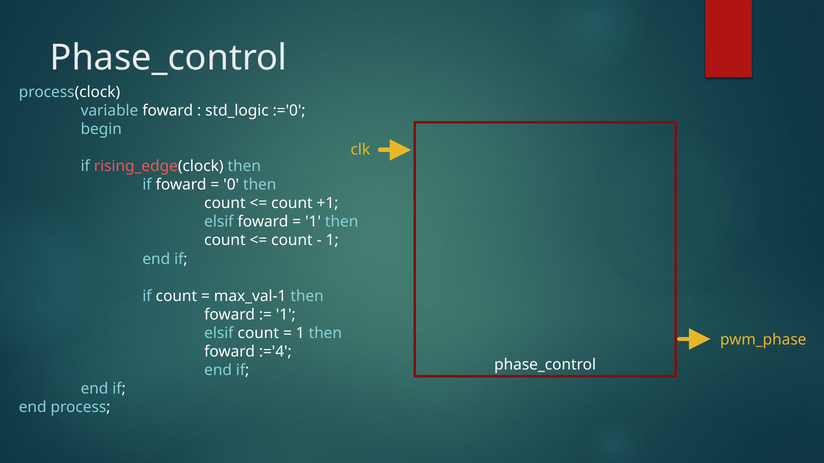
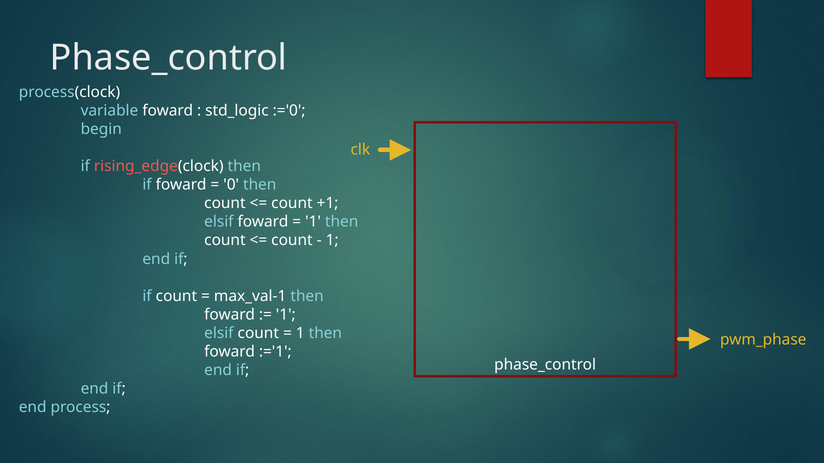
:='4: :='4 -> :='1 (275, 352)
